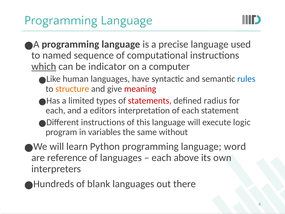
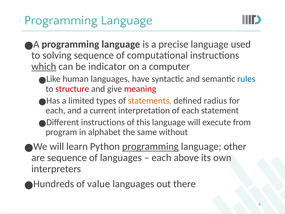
named: named -> solving (57, 55)
structure colour: orange -> red (72, 89)
statements colour: red -> orange (150, 101)
editors: editors -> current (103, 110)
logic: logic -> from (242, 122)
variables: variables -> alphabet (104, 132)
programming underline: none -> present (150, 146)
word: word -> other (235, 146)
are reference: reference -> sequence (67, 158)
blank: blank -> value (99, 184)
